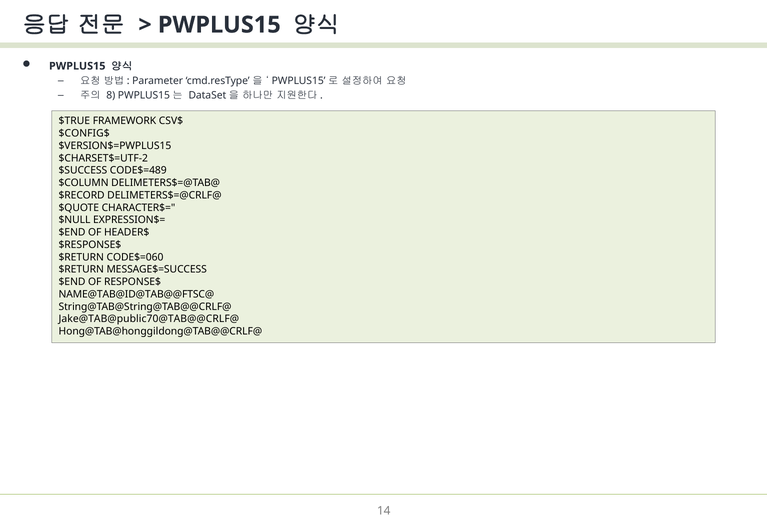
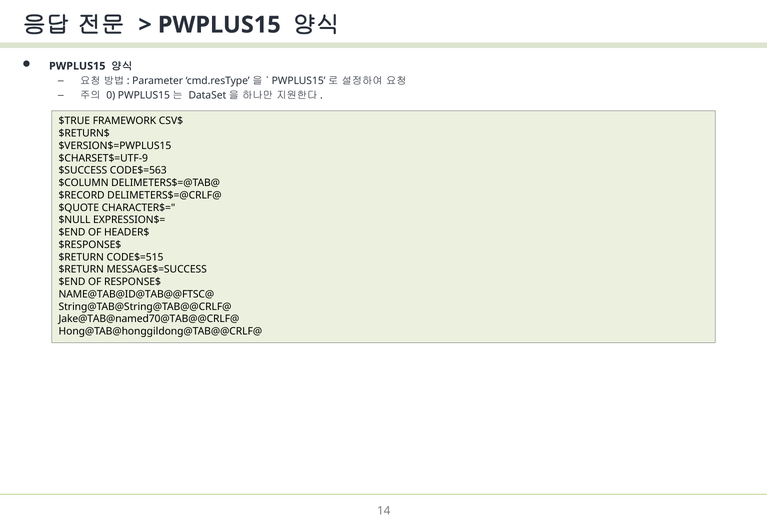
8: 8 -> 0 (111, 95)
$CONFIG$: $CONFIG$ -> $RETURN$ (84, 133)
$CHARSET$=UTF-2: $CHARSET$=UTF-2 -> $CHARSET$=UTF-9 (103, 158)
CODE$=489: CODE$=489 -> CODE$=563 (138, 171)
CODE$=060: CODE$=060 -> CODE$=515 (135, 257)
Jake@TAB@public70@TAB@@CRLF@: Jake@TAB@public70@TAB@@CRLF@ -> Jake@TAB@named70@TAB@@CRLF@ (149, 319)
